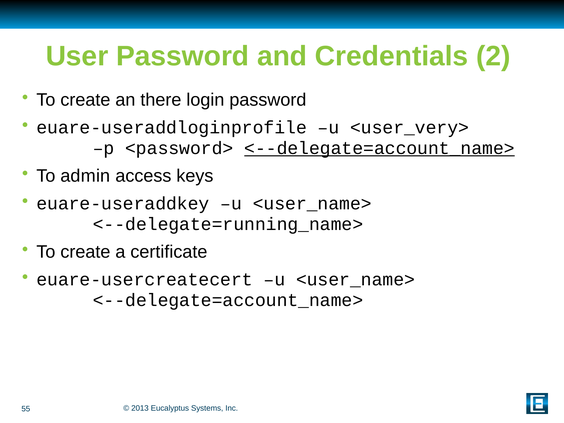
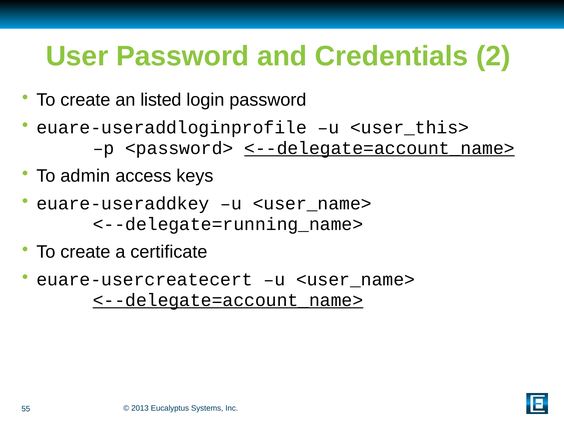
there: there -> listed (161, 100)
<user_very>: <user_very> -> <user_this> (410, 128)
<--delegate=account_name> underline: none -> present (228, 300)
